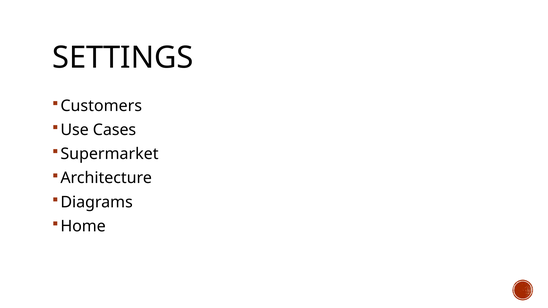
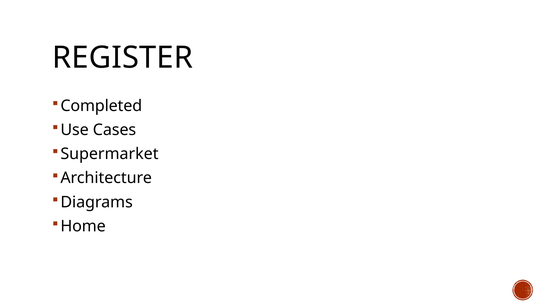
SETTINGS: SETTINGS -> REGISTER (123, 58)
Customers: Customers -> Completed (101, 106)
